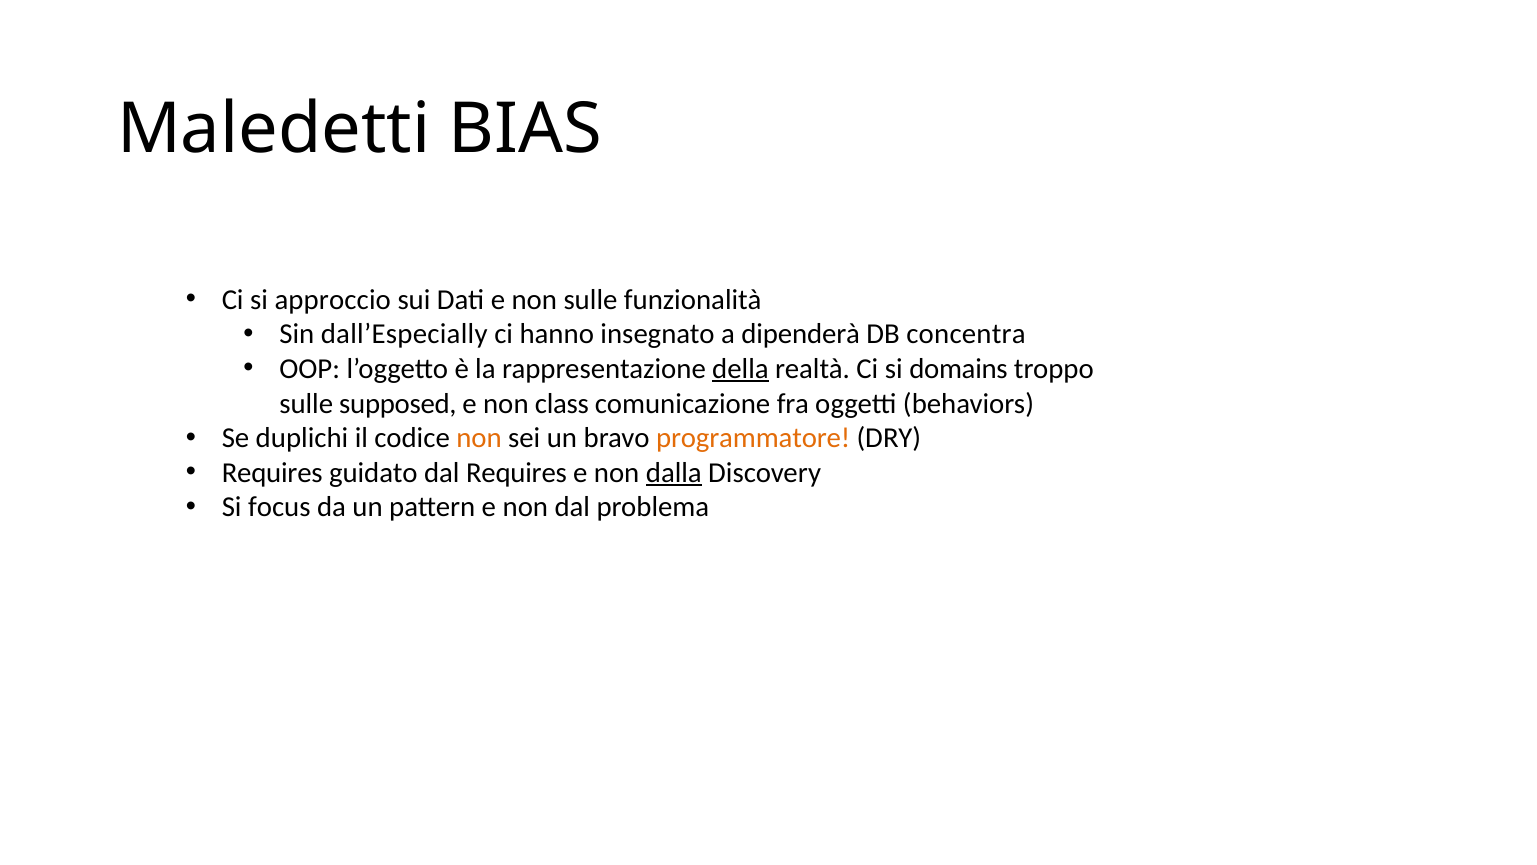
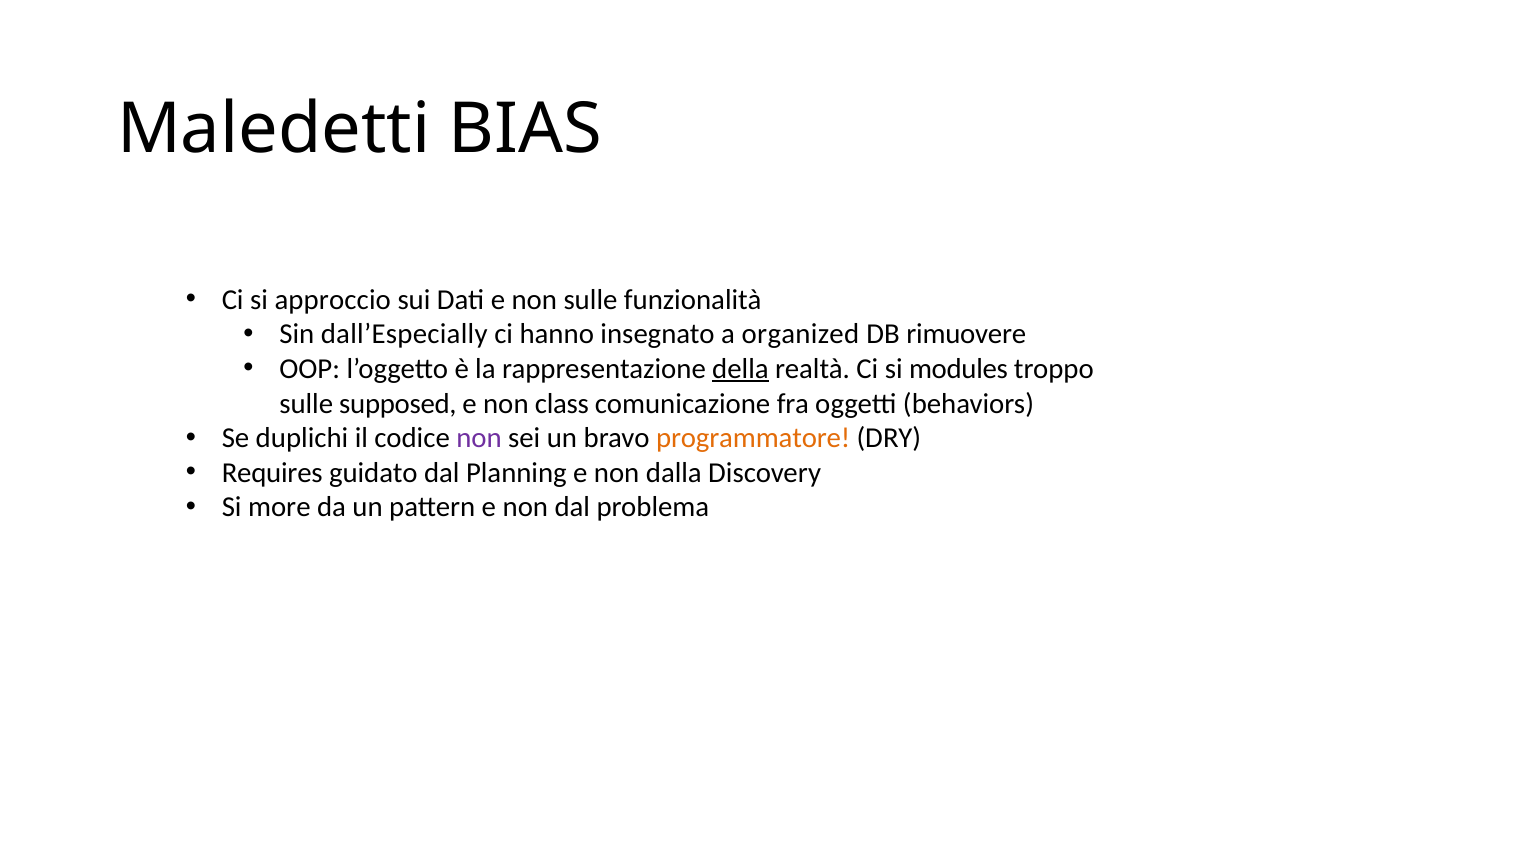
dipenderà: dipenderà -> organized (800, 334)
concentra: concentra -> rimuovere (966, 334)
domains: domains -> modules (958, 369)
non colour: orange -> purple (479, 438)
dal Requires: Requires -> Planning (516, 473)
dalla underline: present -> none (674, 473)
focus: focus -> more (279, 507)
